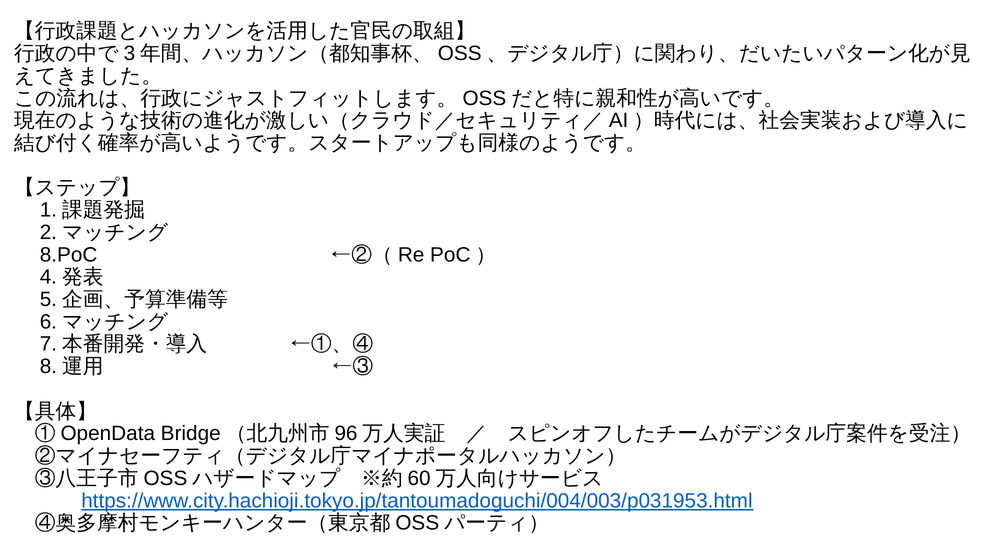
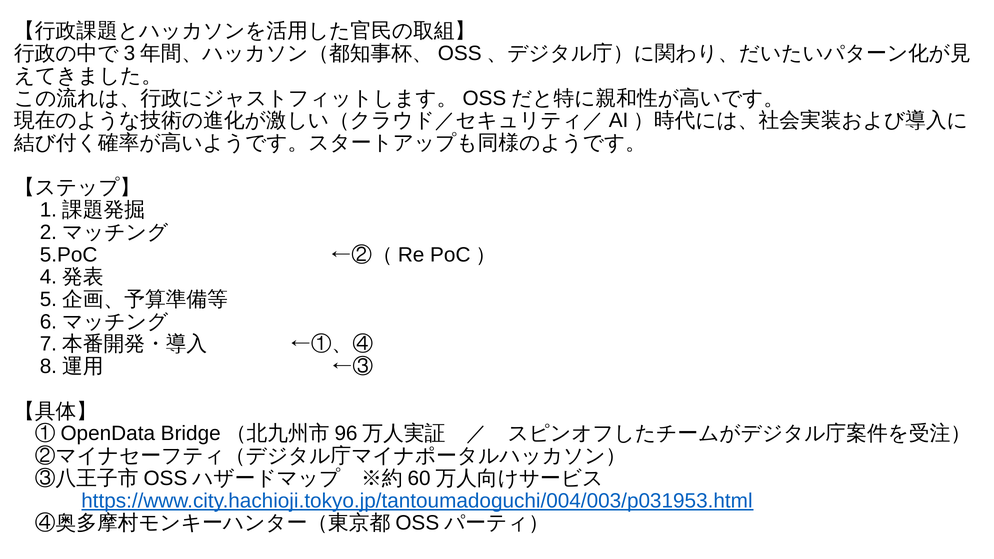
8.PoC: 8.PoC -> 5.PoC (69, 255)
